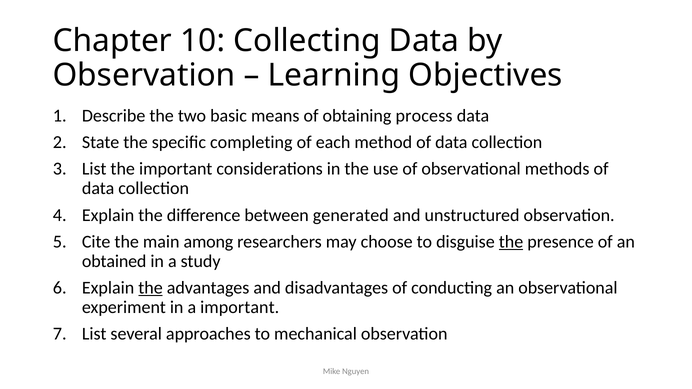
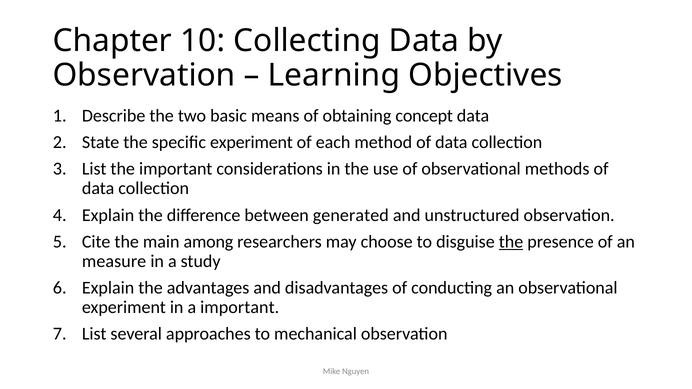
process: process -> concept (424, 116)
specific completing: completing -> experiment (251, 142)
obtained: obtained -> measure (114, 261)
the underline: present -> none (151, 288)
